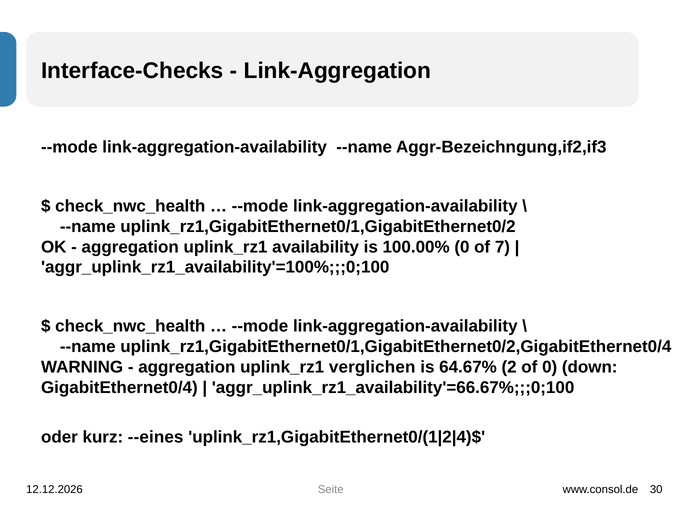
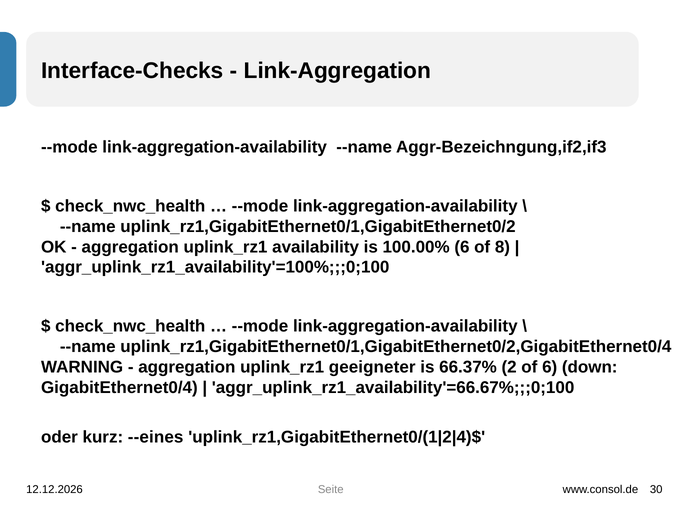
100.00% 0: 0 -> 6 (462, 247)
7: 7 -> 8 (502, 247)
verglichen: verglichen -> geeigneter (372, 367)
64.67%: 64.67% -> 66.37% (468, 367)
of 0: 0 -> 6 (550, 367)
